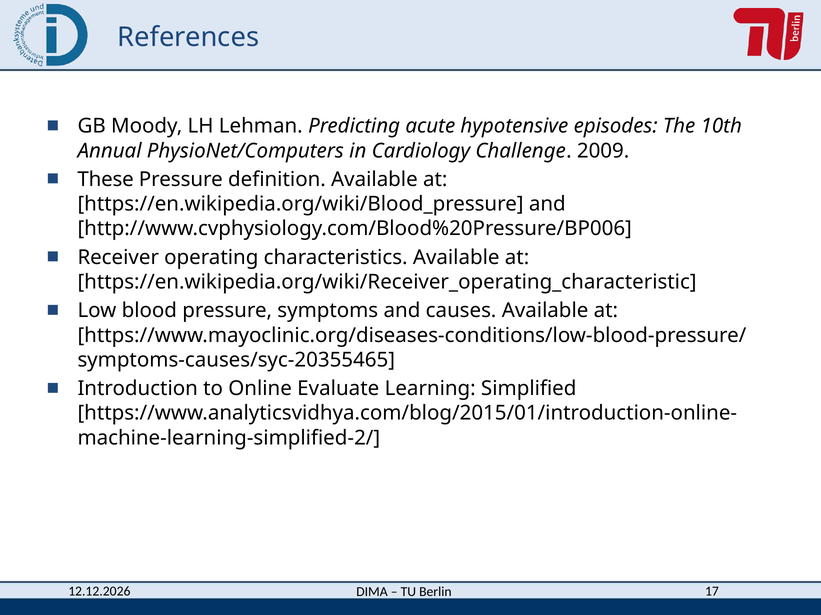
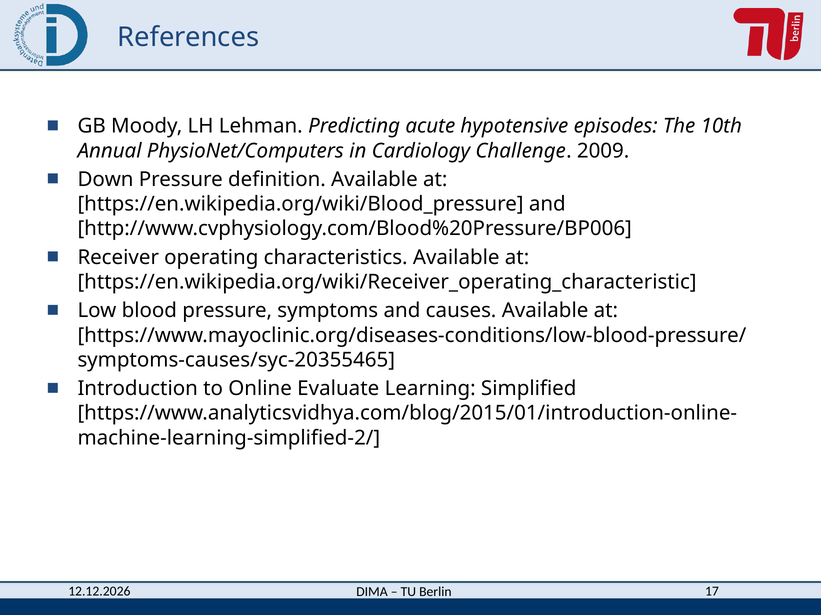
These: These -> Down (106, 180)
